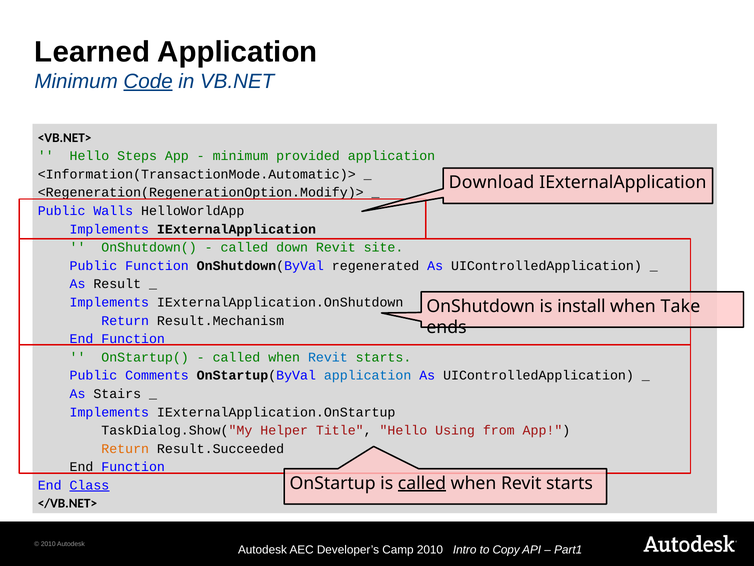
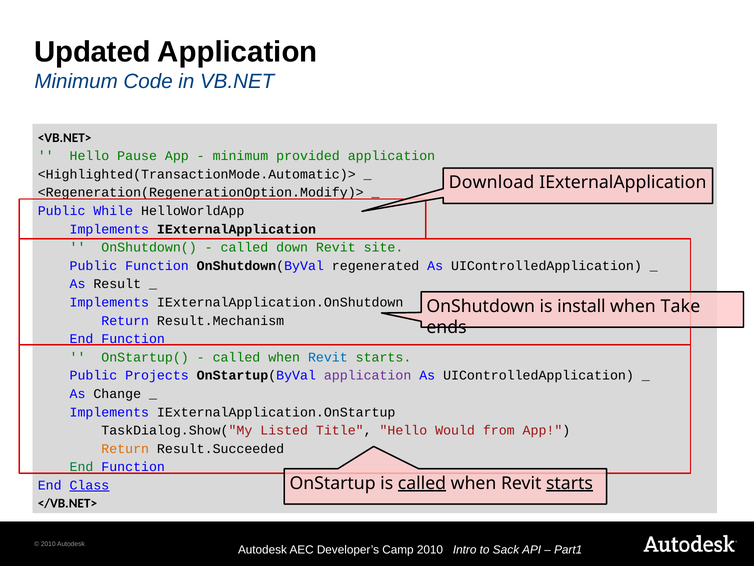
Learned: Learned -> Updated (92, 52)
Code underline: present -> none (148, 81)
Steps: Steps -> Pause (137, 156)
<Information(TransactionMode.Automatic)>: <Information(TransactionMode.Automatic)> -> <Highlighted(TransactionMode.Automatic)> (197, 174)
Walls: Walls -> While (113, 211)
Comments: Comments -> Projects (157, 375)
application colour: blue -> purple (368, 375)
Stairs: Stairs -> Change (117, 393)
Helper: Helper -> Listed (284, 430)
Using: Using -> Would (455, 430)
End colour: black -> green (81, 467)
starts underline: none -> present (569, 483)
Copy: Copy -> Sack (506, 549)
